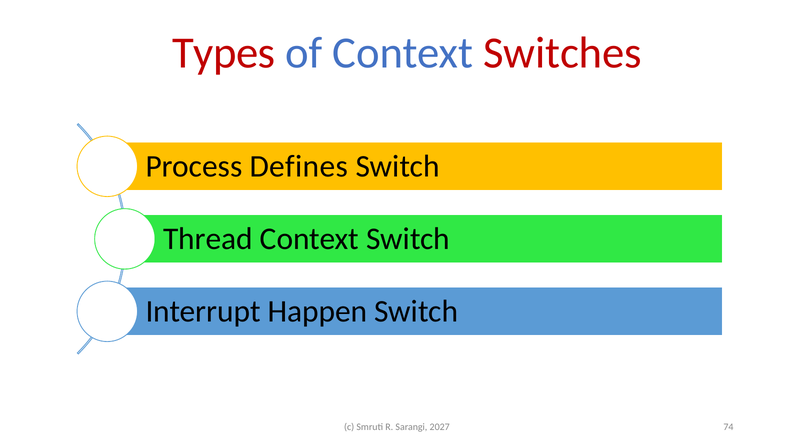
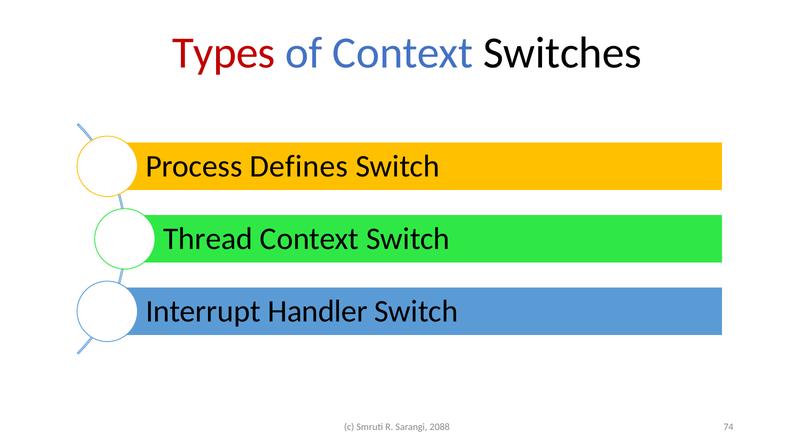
Switches colour: red -> black (562, 53)
Happen: Happen -> Handler (318, 311)
2027: 2027 -> 2088 (440, 426)
